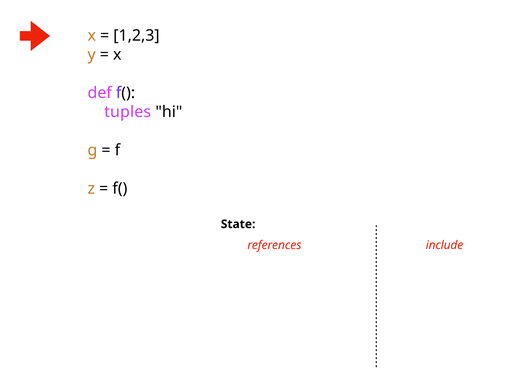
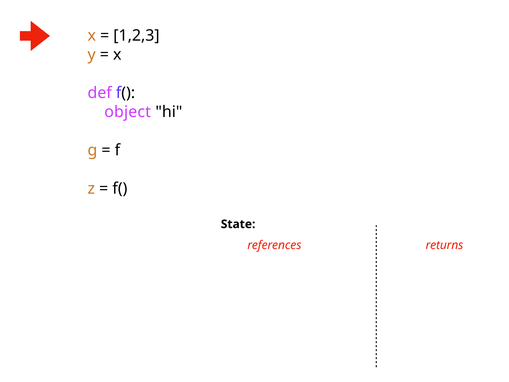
tuples: tuples -> object (128, 112)
include: include -> returns (444, 245)
